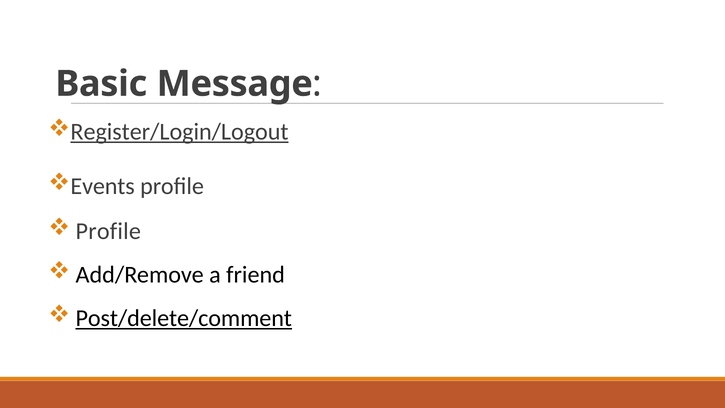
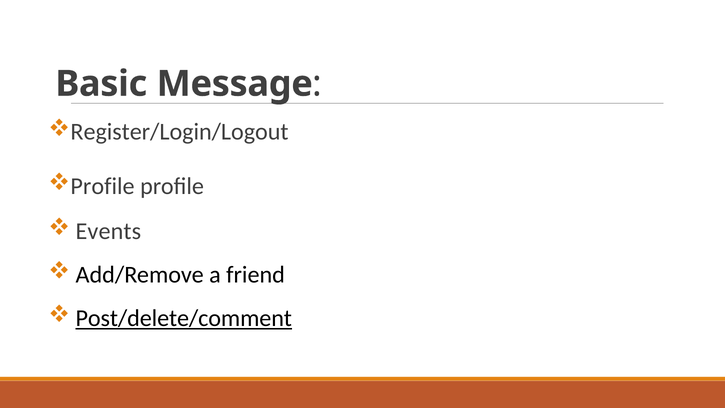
Register/Login/Logout underline: present -> none (179, 132)
Events: Events -> Profile (103, 186)
Profile: Profile -> Events (108, 231)
